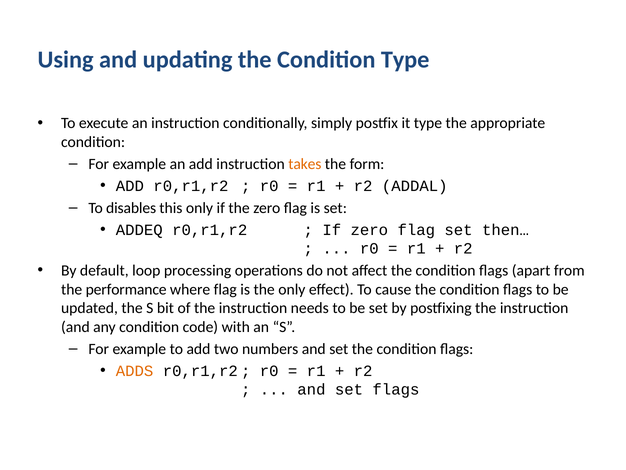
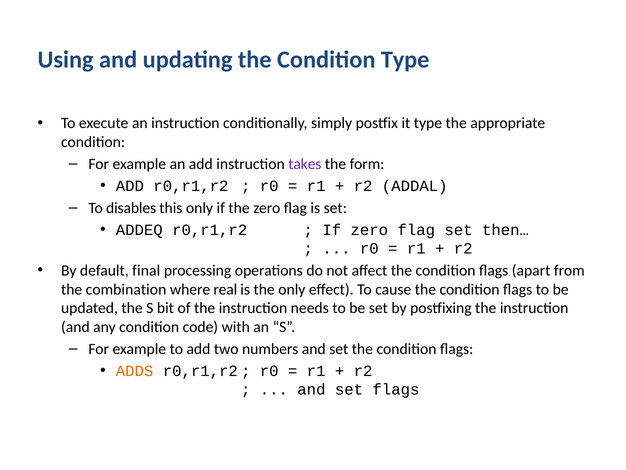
takes colour: orange -> purple (305, 164)
loop: loop -> final (146, 270)
performance: performance -> combination (126, 289)
where flag: flag -> real (225, 289)
